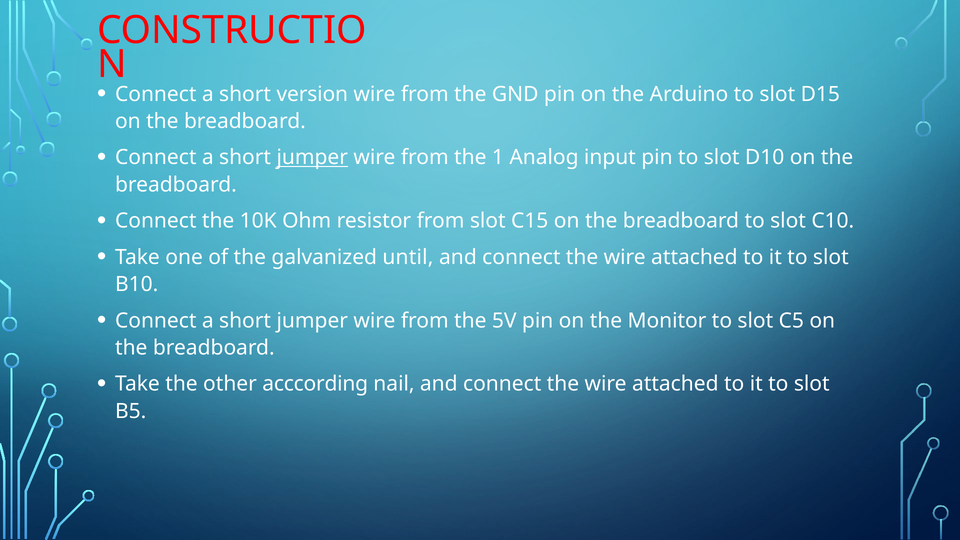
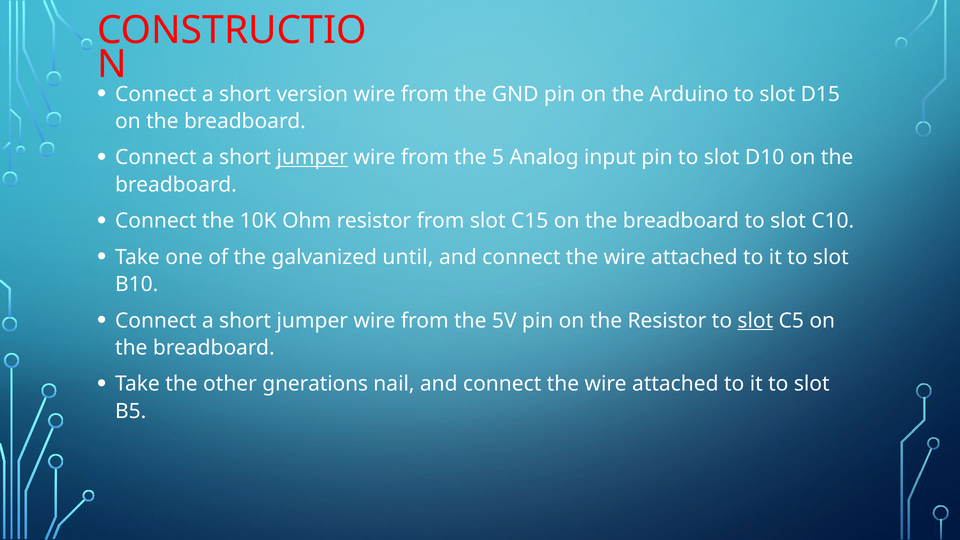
1: 1 -> 5 (498, 158)
the Monitor: Monitor -> Resistor (667, 321)
slot underline: none -> present (755, 321)
acccording: acccording -> gnerations (315, 384)
